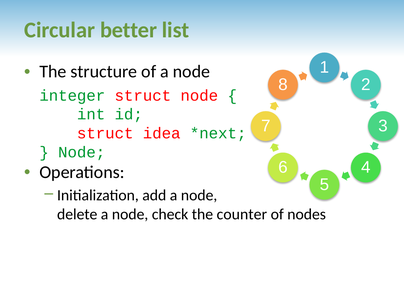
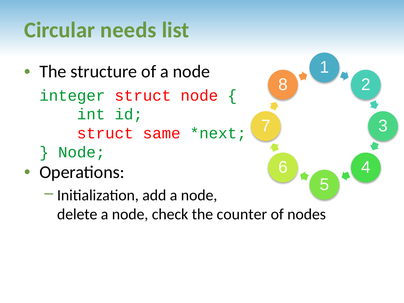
better: better -> needs (128, 30)
idea: idea -> same (162, 133)
